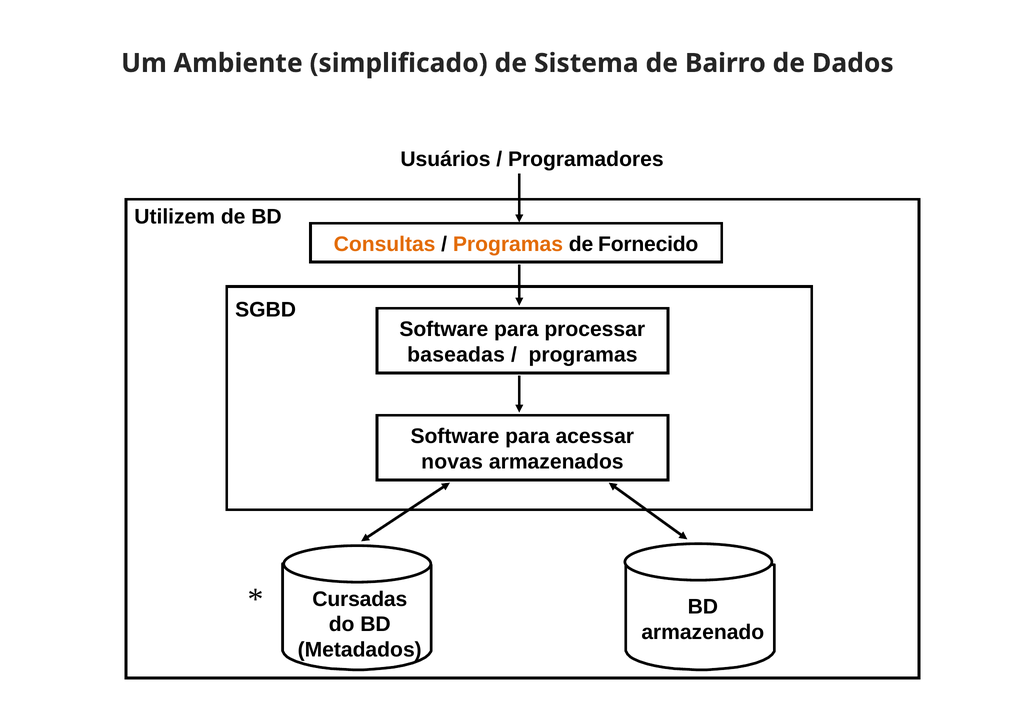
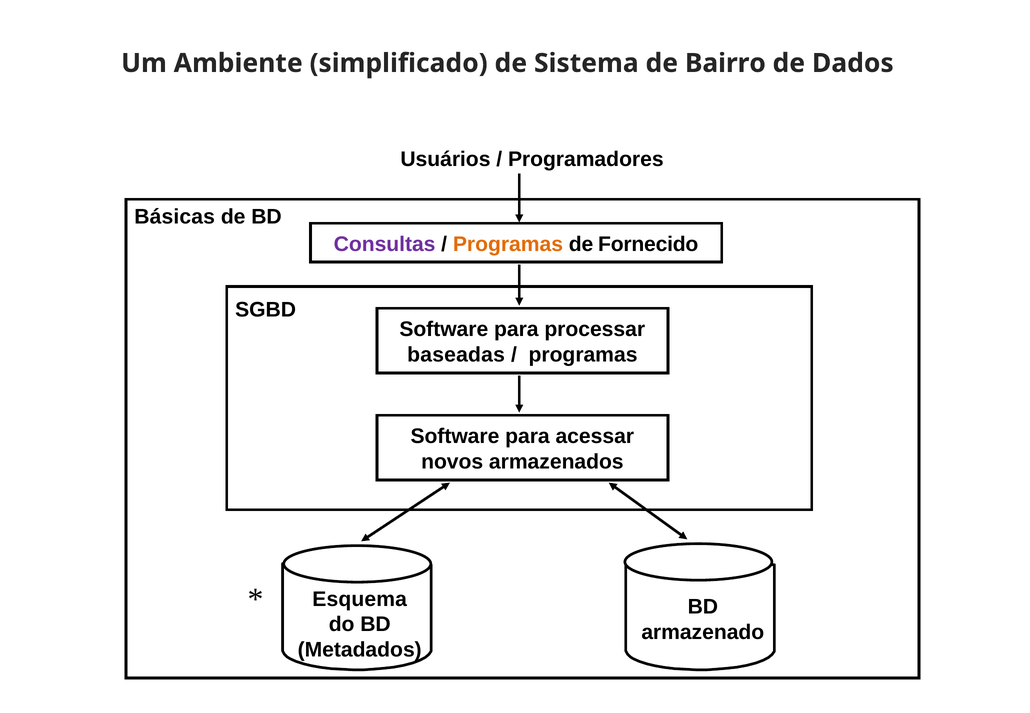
Utilizem: Utilizem -> Básicas (175, 217)
Consultas colour: orange -> purple (385, 244)
novas: novas -> novos (452, 462)
Cursadas: Cursadas -> Esquema (360, 599)
